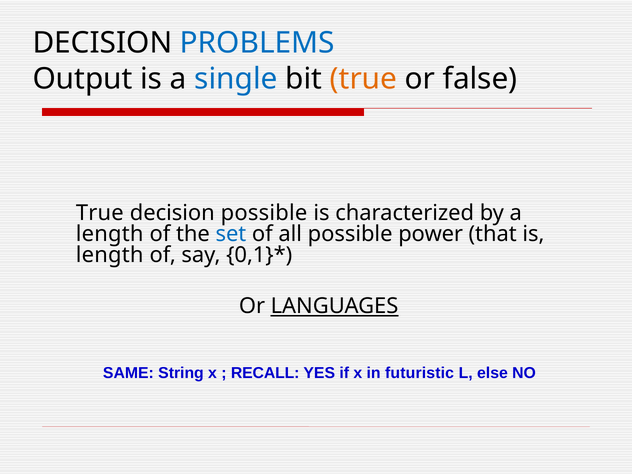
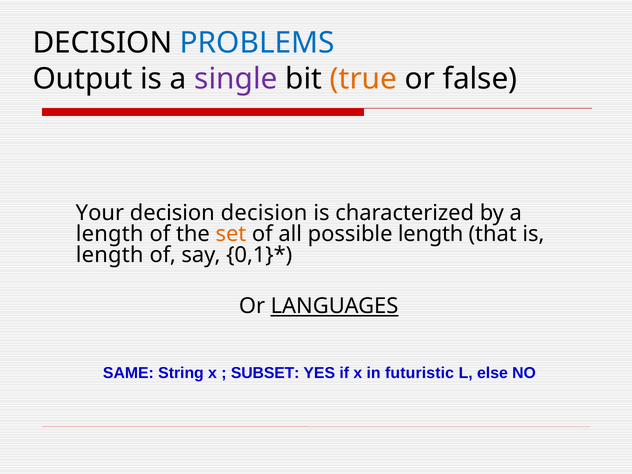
single colour: blue -> purple (236, 79)
True: True -> Your (100, 213)
decision possible: possible -> decision (264, 213)
set colour: blue -> orange (231, 234)
possible power: power -> length (431, 234)
RECALL: RECALL -> SUBSET (265, 373)
